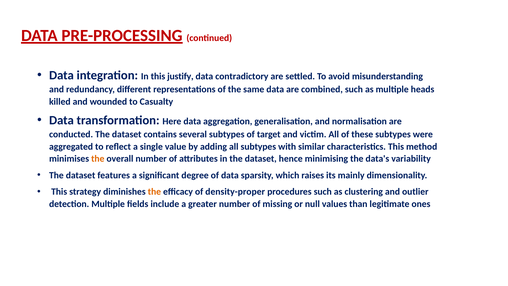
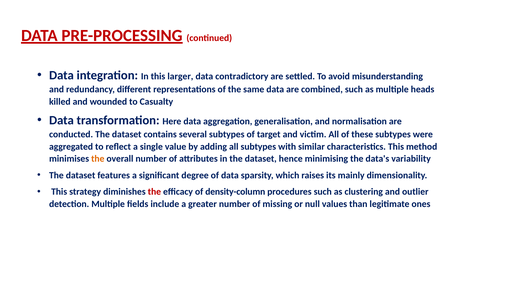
justify: justify -> larger (180, 76)
the colour: orange -> red (154, 192)
density-proper: density-proper -> density-column (235, 192)
